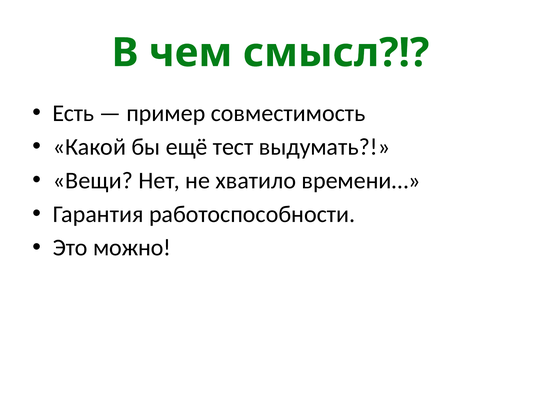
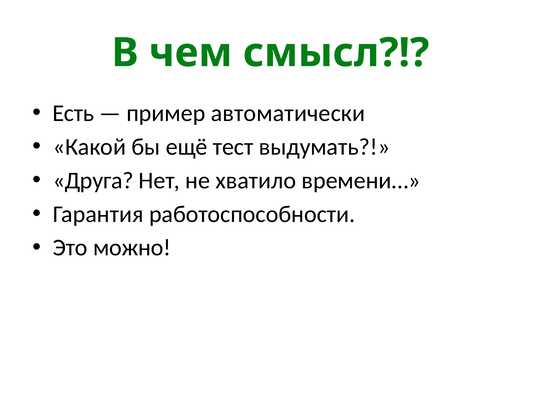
совместимость: совместимость -> автоматически (288, 113)
Вещи: Вещи -> Друга (93, 181)
